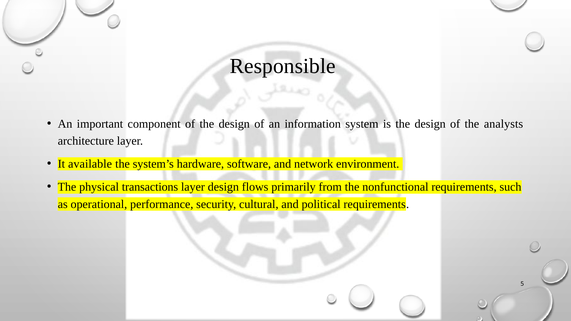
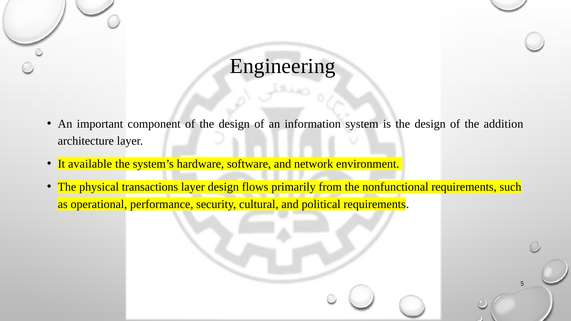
Responsible: Responsible -> Engineering (283, 66)
analysts: analysts -> addition (504, 124)
